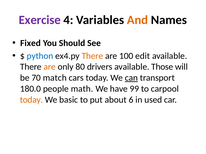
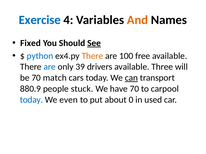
Exercise colour: purple -> blue (40, 20)
See underline: none -> present (94, 43)
edit: edit -> free (143, 56)
are colour: orange -> blue (50, 67)
80: 80 -> 39 (80, 67)
Those: Those -> Three (162, 67)
180.0: 180.0 -> 880.9 (31, 89)
math: math -> stuck (82, 89)
have 99: 99 -> 70 (134, 89)
today colour: orange -> blue (31, 100)
basic: basic -> even (69, 100)
6: 6 -> 0 (131, 100)
